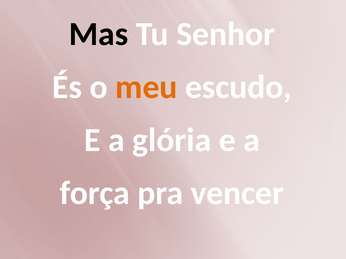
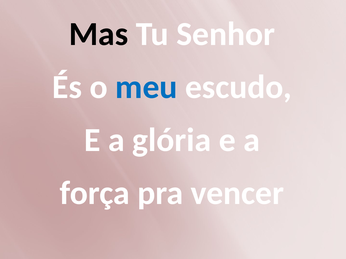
meu colour: orange -> blue (146, 87)
